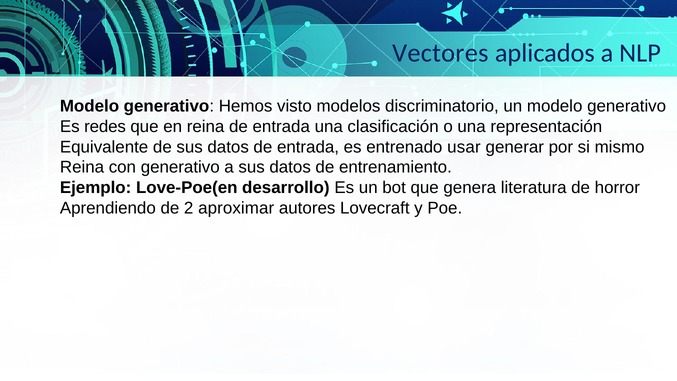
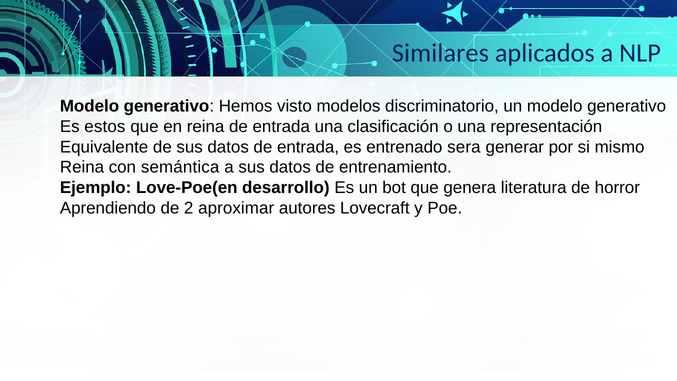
Vectores: Vectores -> Similares (440, 53)
redes: redes -> estos (105, 127)
usar: usar -> sera (464, 147)
con generativo: generativo -> semántica (180, 167)
